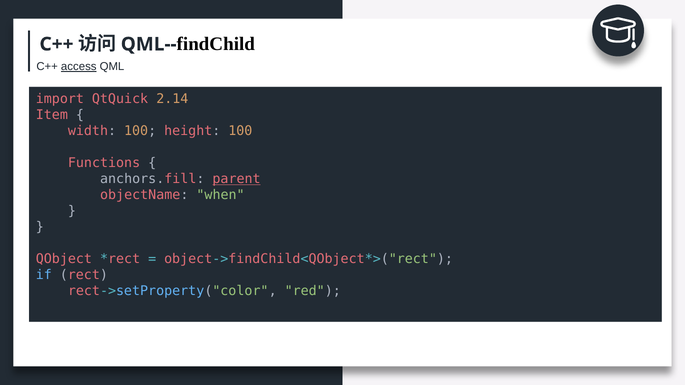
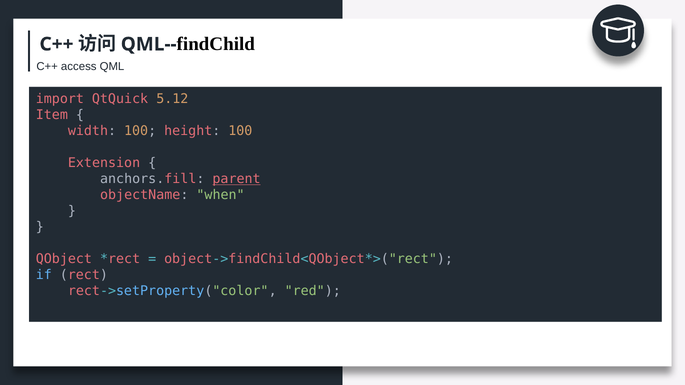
access underline: present -> none (79, 67)
2.14: 2.14 -> 5.12 (172, 99)
Functions: Functions -> Extension (104, 163)
